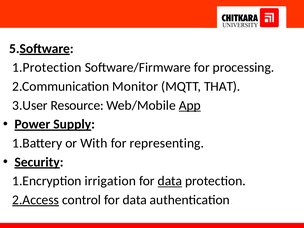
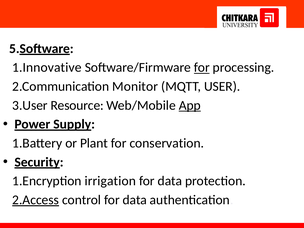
1.Protection: 1.Protection -> 1.Innovative (47, 67)
for underline: none -> present (202, 67)
THAT: THAT -> USER (222, 86)
With: With -> Plant (94, 143)
representing: representing -> conservation (167, 143)
data underline: present -> none (170, 181)
